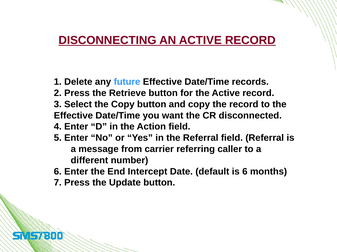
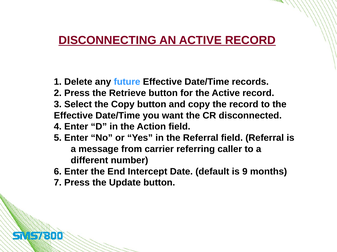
is 6: 6 -> 9 (245, 172)
